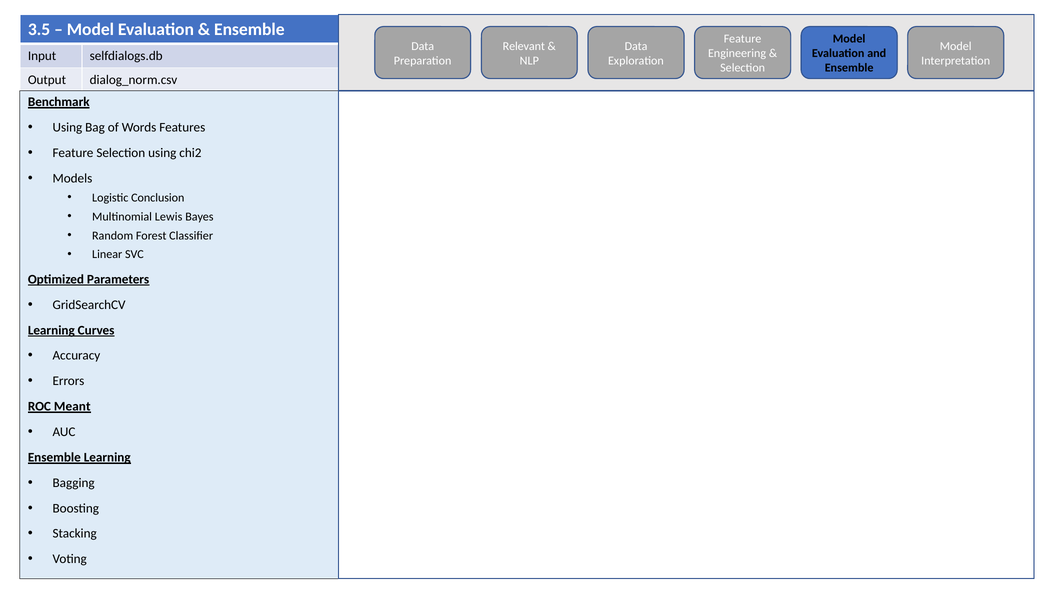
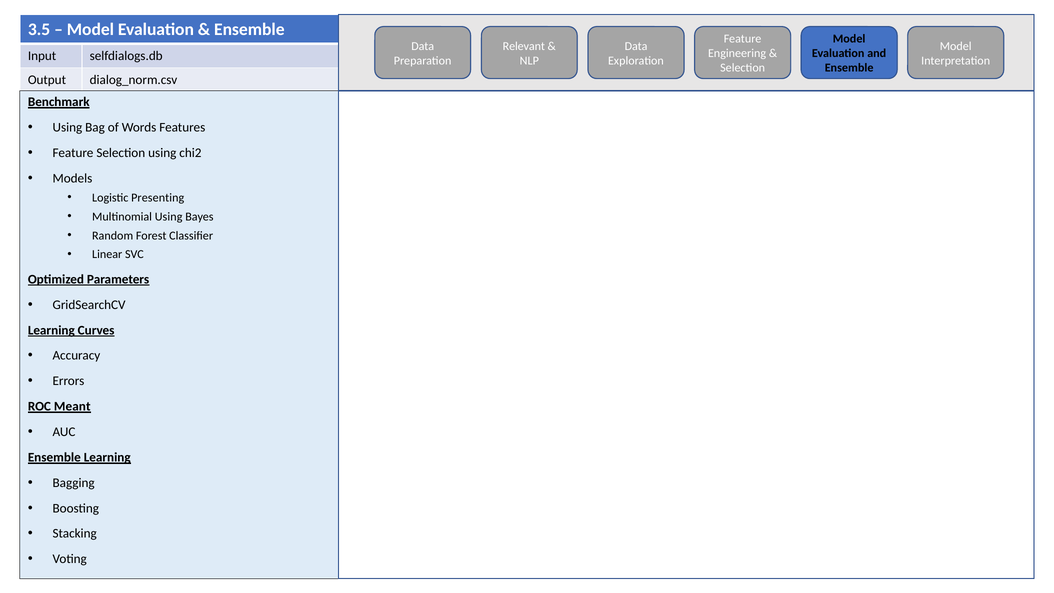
Conclusion: Conclusion -> Presenting (158, 198)
Multinomial Lewis: Lewis -> Using (169, 217)
